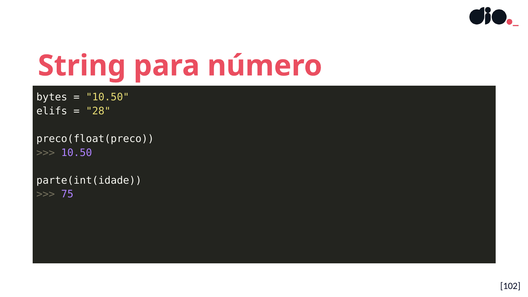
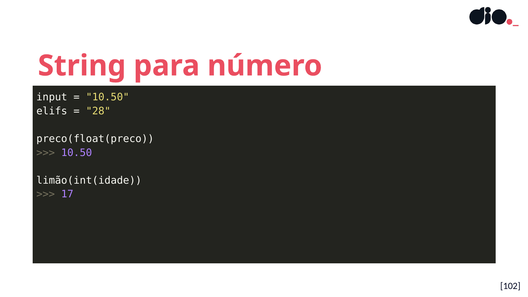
bytes: bytes -> input (52, 97)
parte(int(idade: parte(int(idade -> limão(int(idade (89, 180)
75: 75 -> 17 (67, 194)
